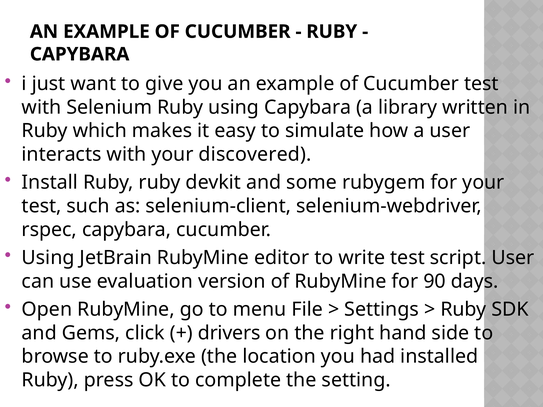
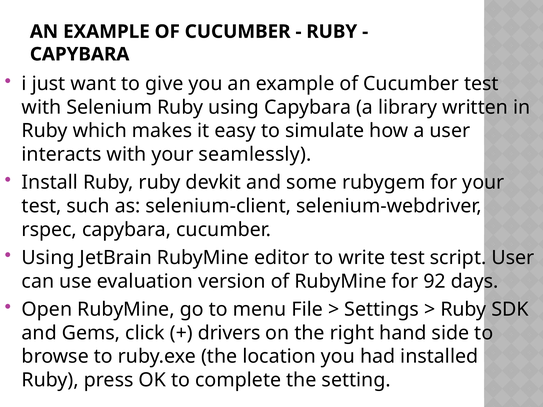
discovered: discovered -> seamlessly (255, 154)
90: 90 -> 92 (435, 281)
